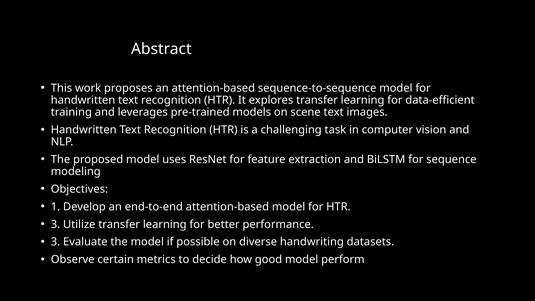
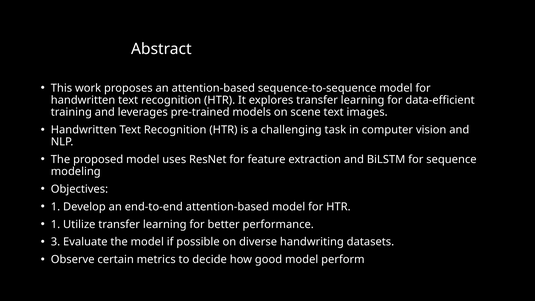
3: 3 -> 1 (55, 224)
